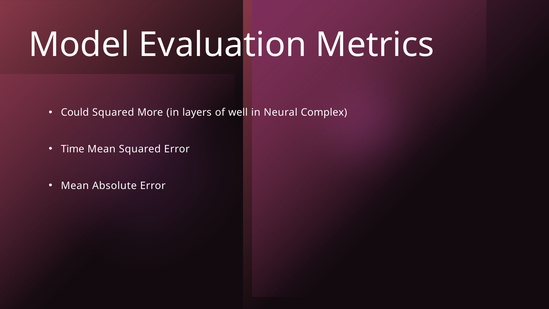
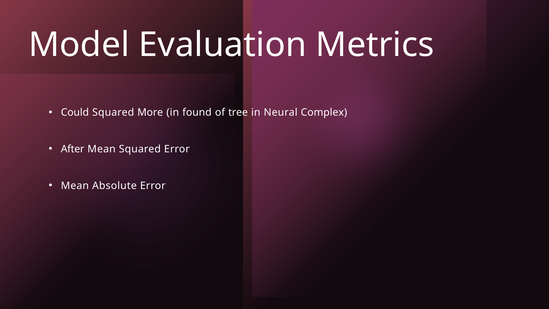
layers: layers -> found (197, 112)
well: well -> tree (238, 112)
Time: Time -> After (73, 149)
